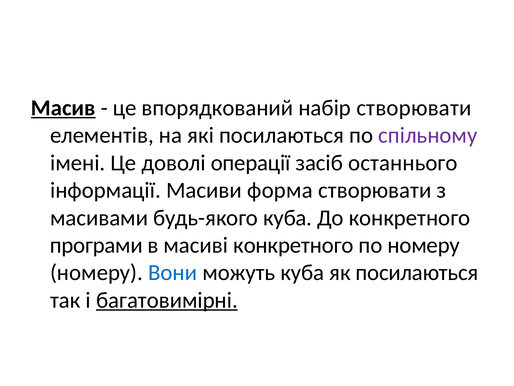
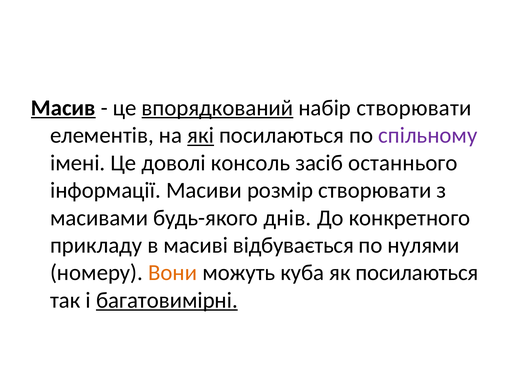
впорядкований underline: none -> present (217, 108)
які underline: none -> present (201, 135)
операції: операції -> консоль (250, 163)
форма: форма -> розмір (280, 190)
будь-якого куба: куба -> днів (287, 218)
програми: програми -> прикладу (96, 245)
масиві конкретного: конкретного -> відбувається (293, 245)
по номеру: номеру -> нулями (424, 245)
Вони colour: blue -> orange (173, 272)
